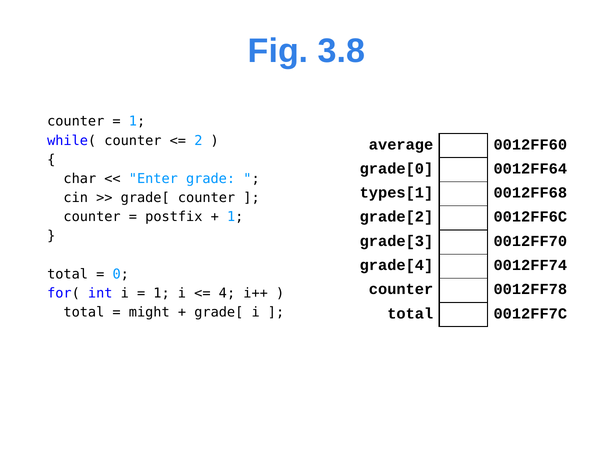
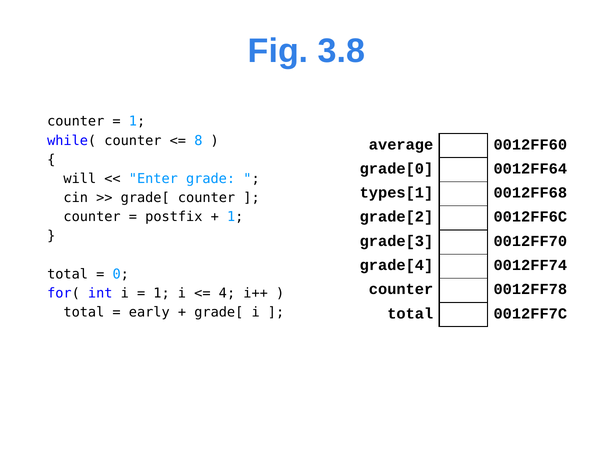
2: 2 -> 8 (198, 140)
char: char -> will (80, 179)
might: might -> early (149, 312)
